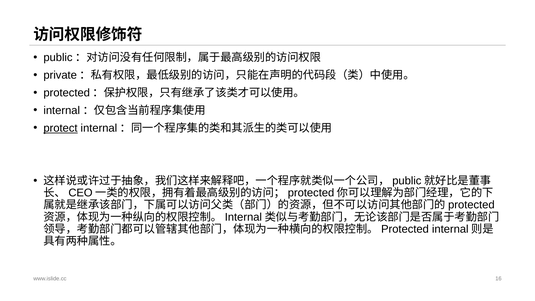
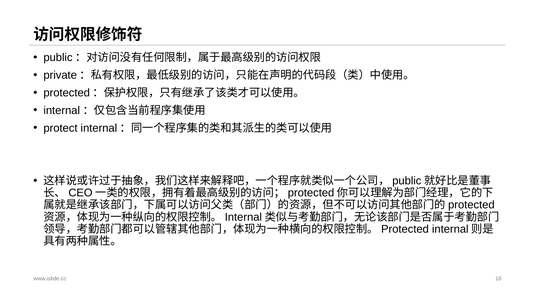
protect underline: present -> none (60, 128)
